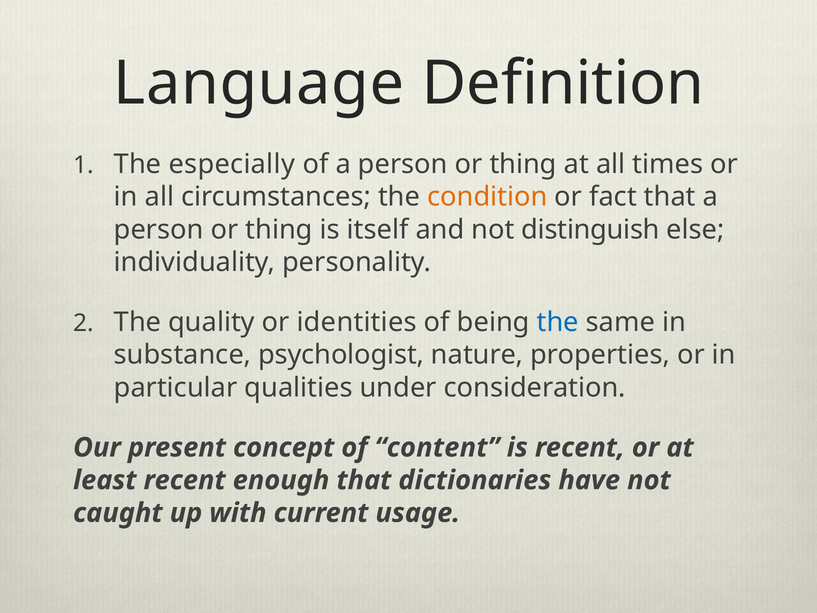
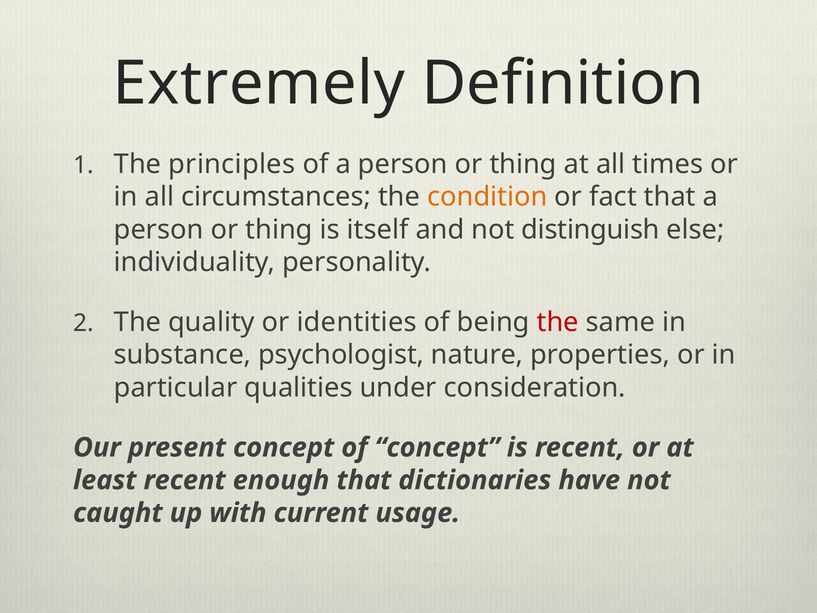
Language: Language -> Extremely (259, 83)
especially: especially -> principles (232, 164)
the colour: blue -> red (558, 322)
of content: content -> concept (437, 447)
